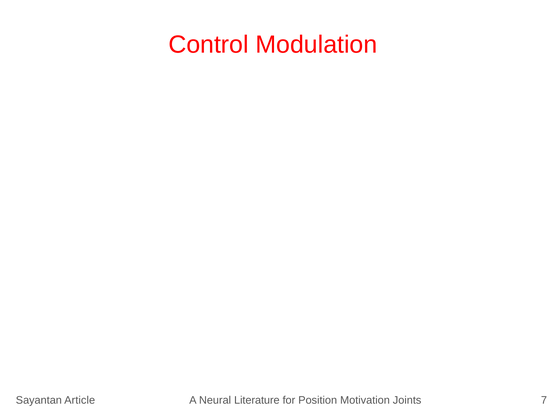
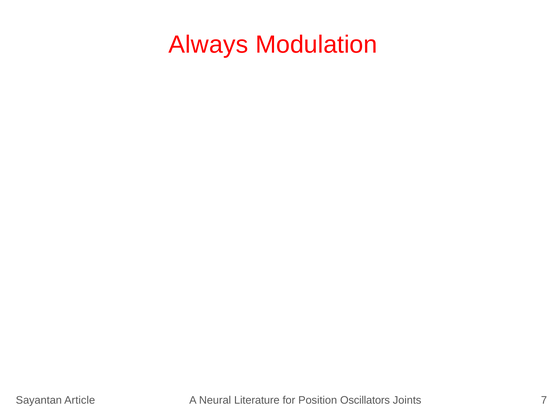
Control: Control -> Always (208, 45)
Motivation: Motivation -> Oscillators (365, 400)
